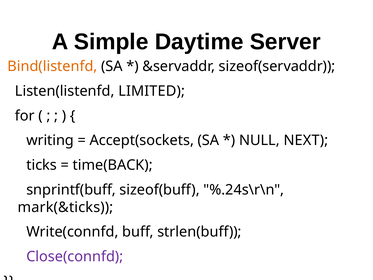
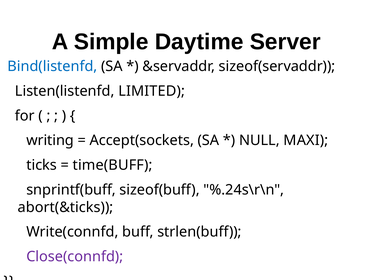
Bind(listenfd colour: orange -> blue (52, 66)
NEXT: NEXT -> MAXI (306, 140)
time(BACK: time(BACK -> time(BUFF (113, 165)
mark(&ticks: mark(&ticks -> abort(&ticks (66, 207)
